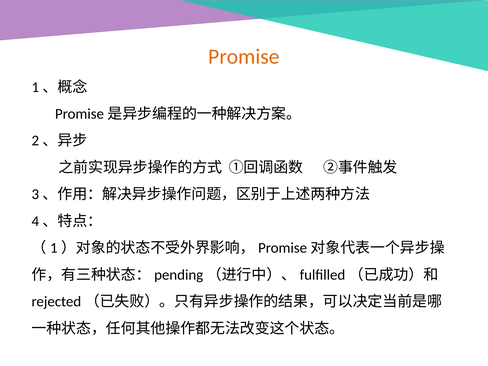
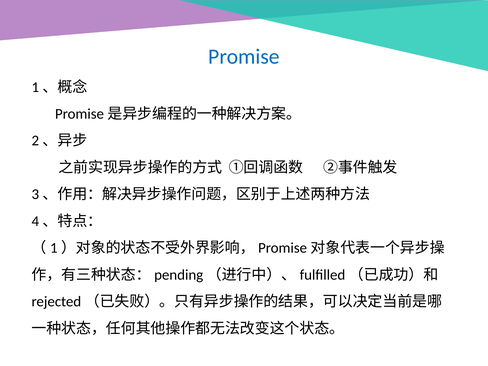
Promise colour: orange -> blue (244, 57)
